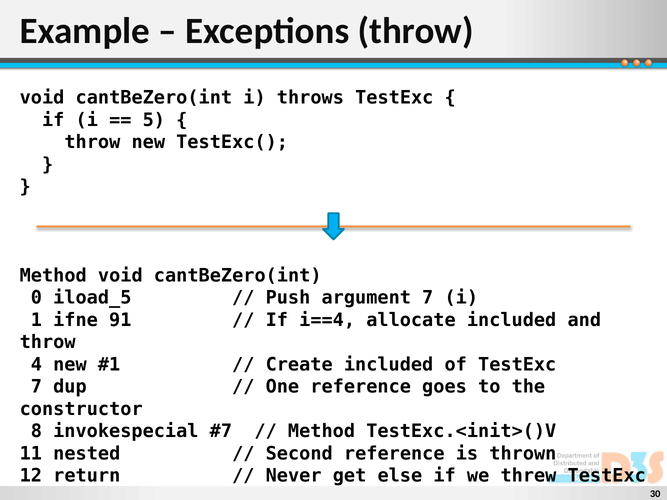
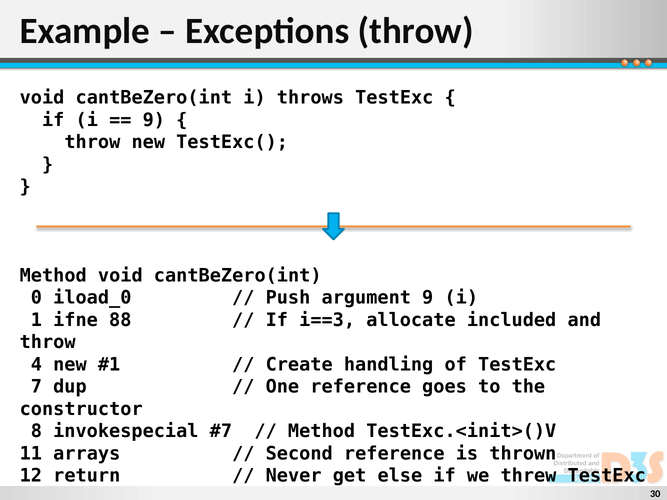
5: 5 -> 9 (154, 120)
iload_5: iload_5 -> iload_0 (92, 298)
argument 7: 7 -> 9 (428, 298)
91: 91 -> 88 (120, 320)
i==4: i==4 -> i==3 (327, 320)
Create included: included -> handling (389, 365)
nested: nested -> arrays (87, 454)
